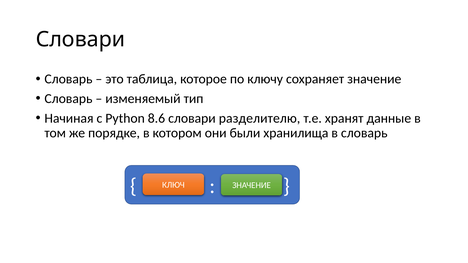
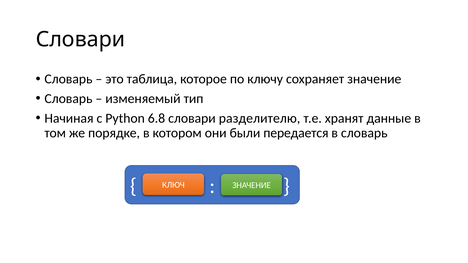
8.6: 8.6 -> 6.8 (156, 118)
хранилища: хранилища -> передается (296, 133)
